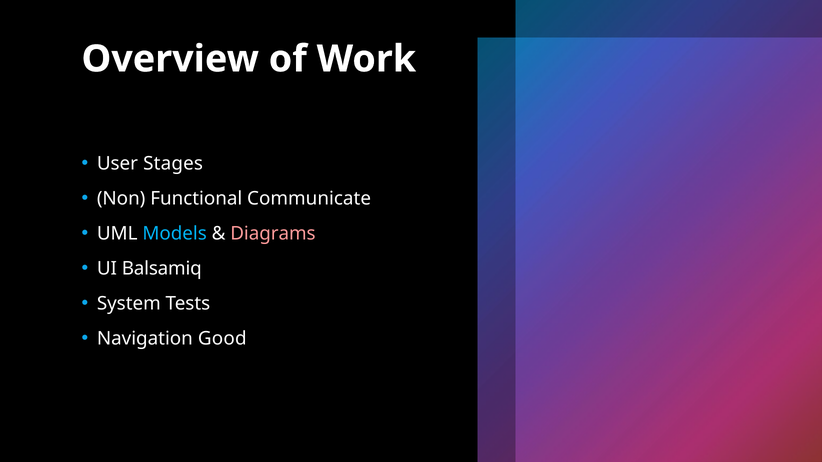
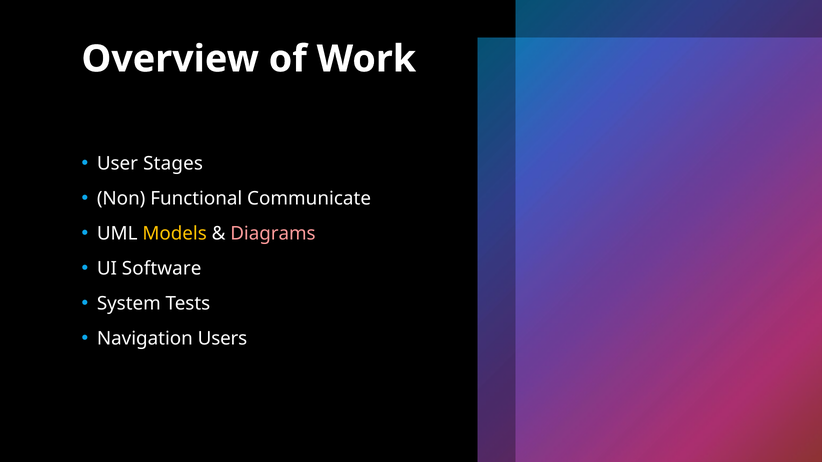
Models colour: light blue -> yellow (175, 234)
Balsamiq: Balsamiq -> Software (162, 269)
Good: Good -> Users (222, 339)
